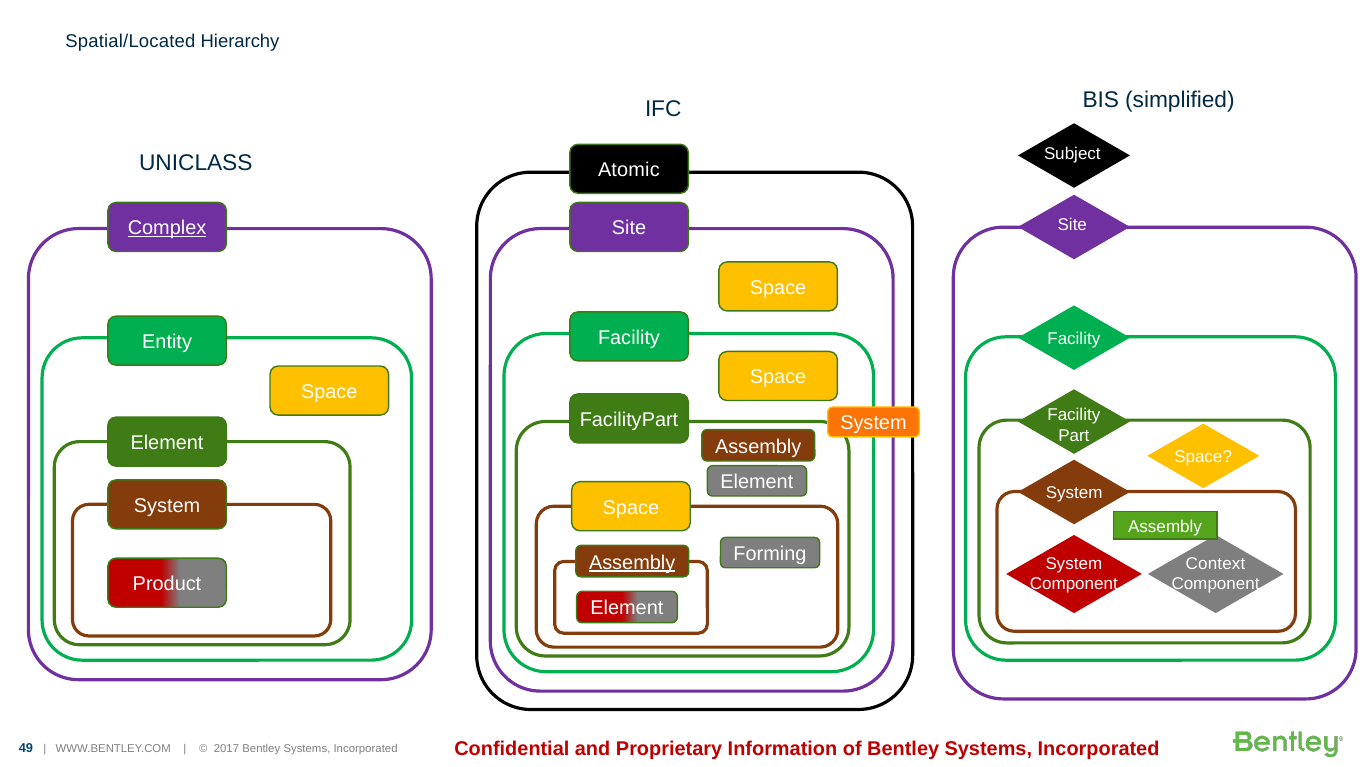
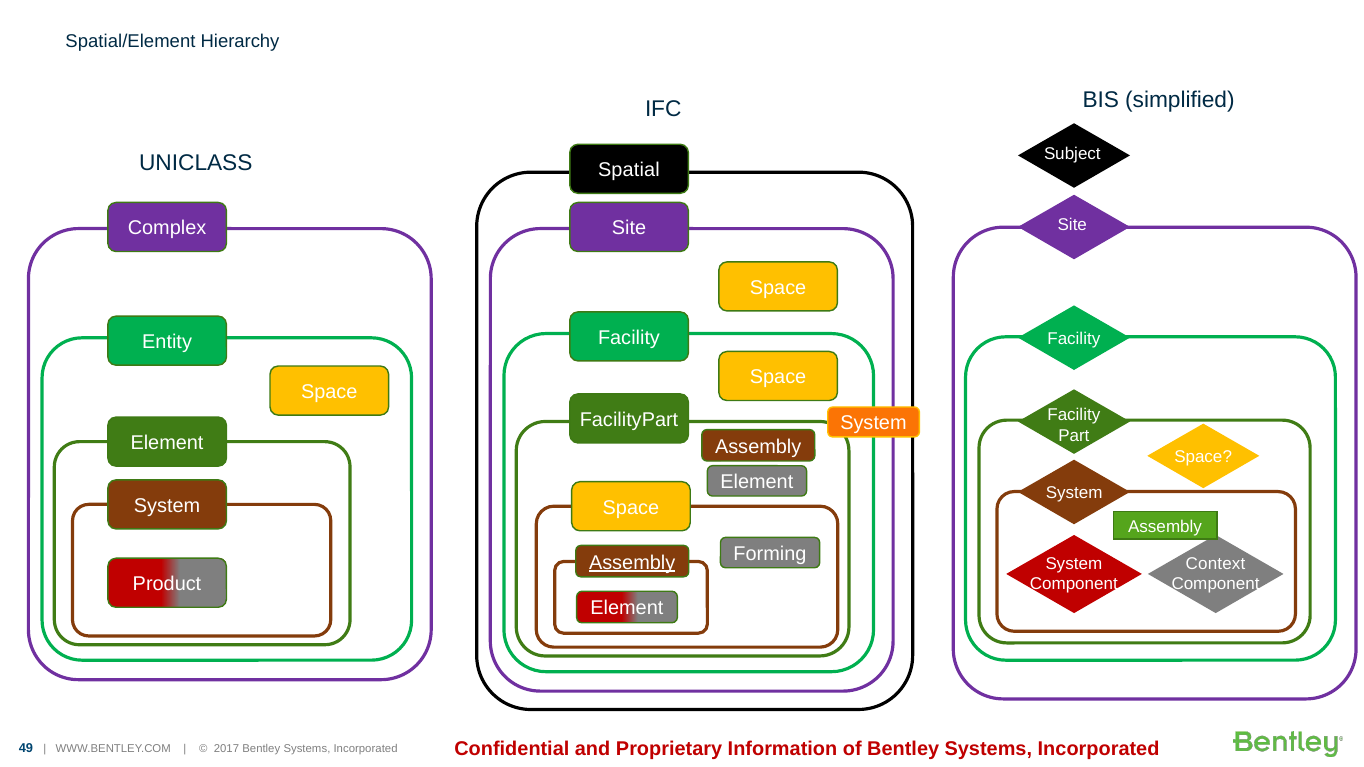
Spatial/Located: Spatial/Located -> Spatial/Element (130, 42)
Atomic: Atomic -> Spatial (629, 170)
Complex underline: present -> none (167, 228)
